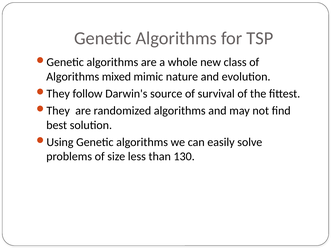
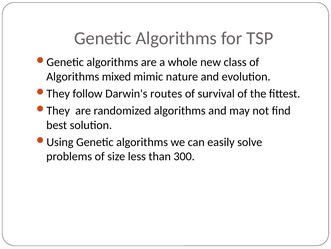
source: source -> routes (166, 93)
130: 130 -> 300 (184, 156)
